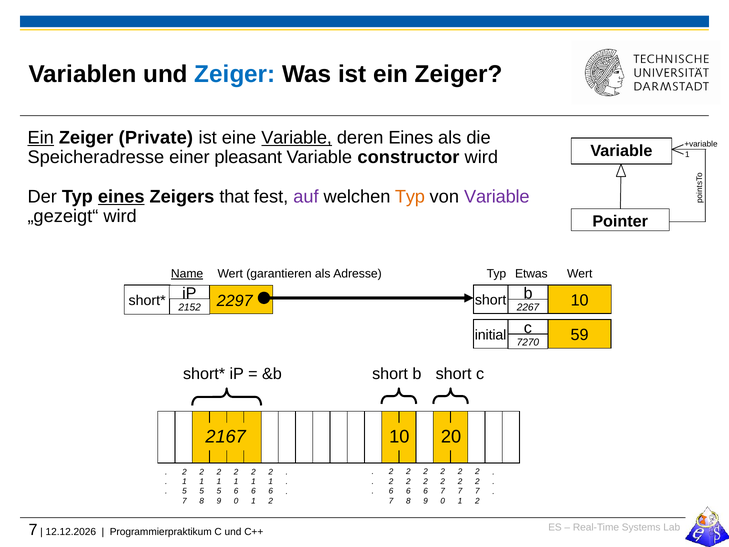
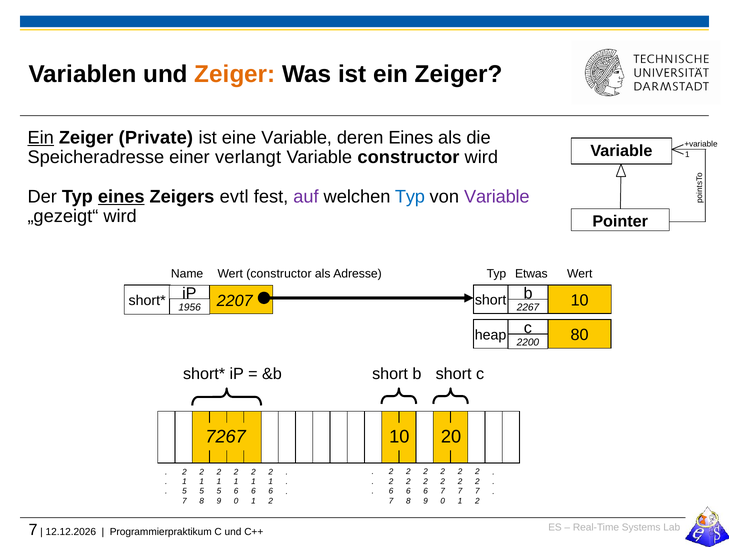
Zeiger colour: blue -> orange (235, 74)
Variable underline: present -> none (297, 138)
pleasant: pleasant -> verlangt (248, 157)
that: that -> evtl (234, 197)
Typ colour: orange -> blue (410, 197)
Name underline: present -> none (187, 274)
Wert garantieren: garantieren -> constructor (279, 274)
2297: 2297 -> 2207 (235, 301)
2152: 2152 -> 1956 (190, 307)
initial: initial -> heap (491, 335)
59: 59 -> 80 (580, 335)
7270: 7270 -> 2200 (528, 342)
2167: 2167 -> 7267 (226, 436)
